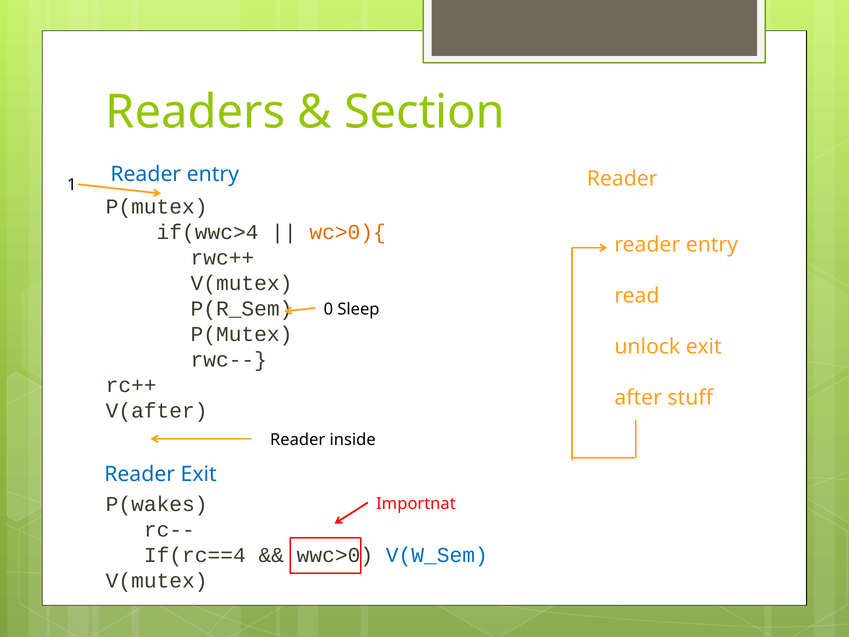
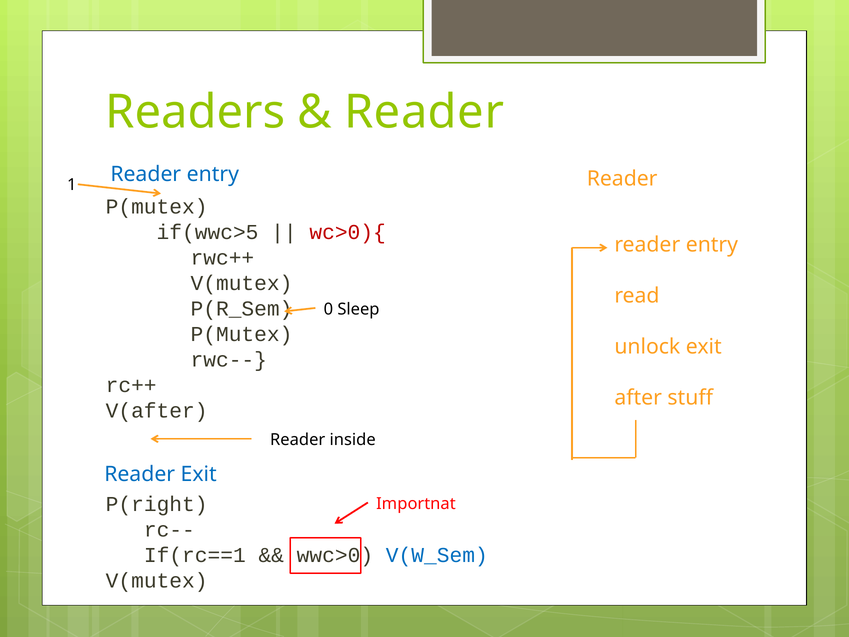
Section: Section -> Reader (424, 112)
if(wwc>4: if(wwc>4 -> if(wwc>5 (208, 232)
wc>0){ colour: orange -> red (348, 232)
P(wakes: P(wakes -> P(right (157, 504)
If(rc==4: If(rc==4 -> If(rc==1 (195, 555)
